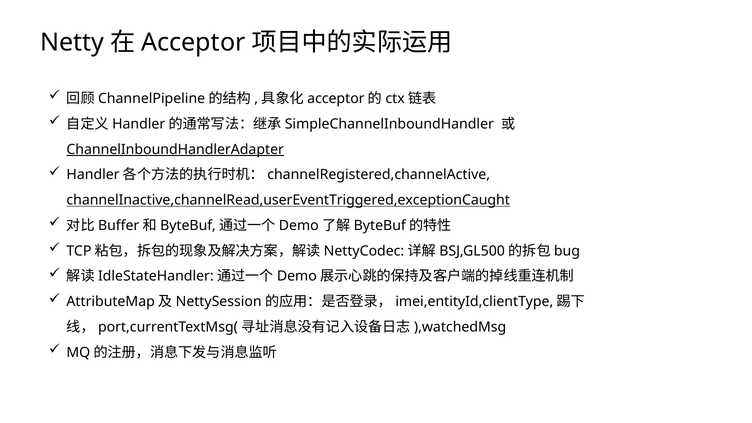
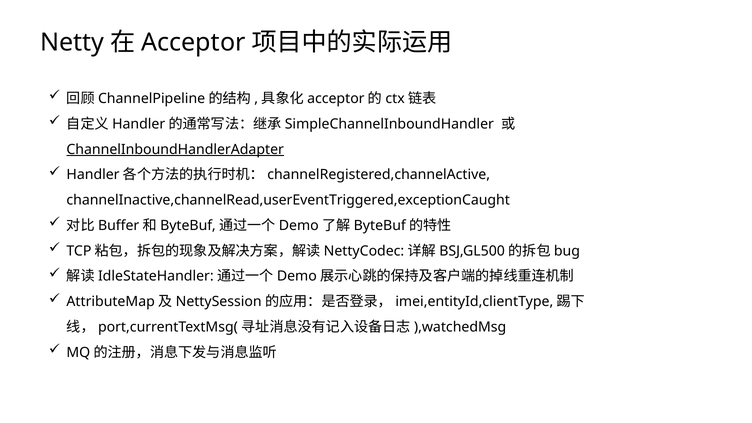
channelInactive,channelRead,userEventTriggered,exceptionCaught underline: present -> none (288, 200)
